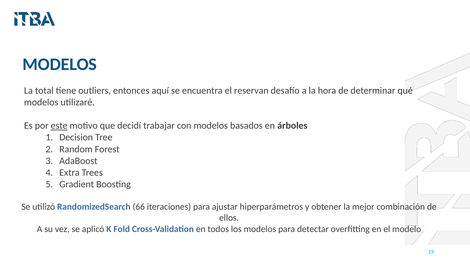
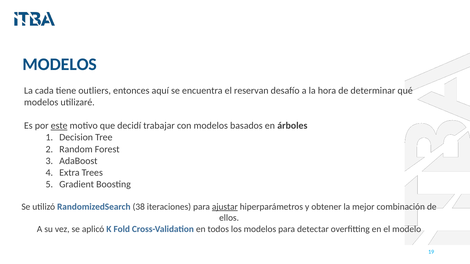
total: total -> cada (44, 91)
66: 66 -> 38 (139, 207)
ajustar underline: none -> present (225, 207)
